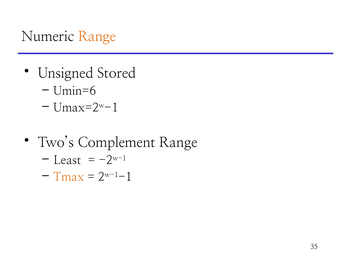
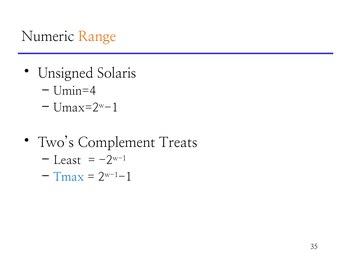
Stored: Stored -> Solaris (117, 74)
Umin=6: Umin=6 -> Umin=4 (75, 91)
Complement Range: Range -> Treats (178, 143)
Tmax colour: orange -> blue (69, 177)
